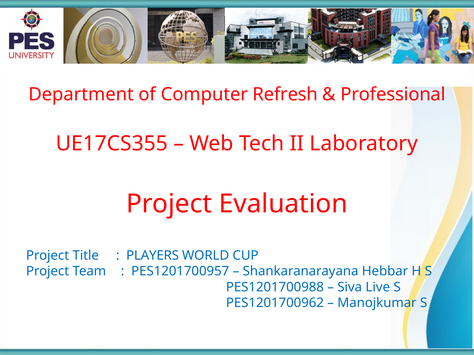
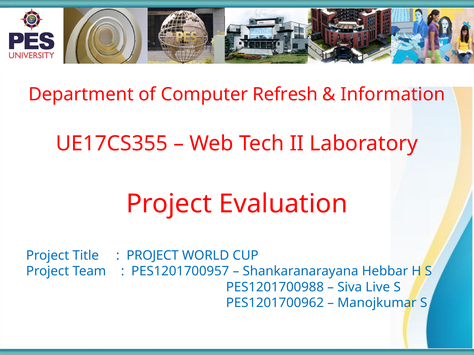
Professional: Professional -> Information (393, 95)
PLAYERS: PLAYERS -> PROJECT (153, 256)
